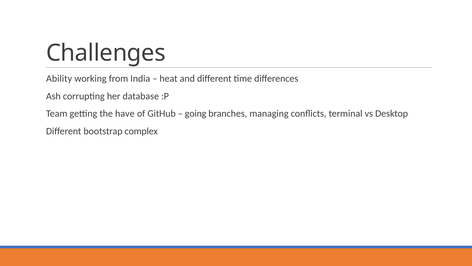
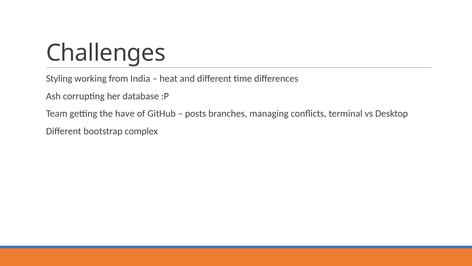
Ability: Ability -> Styling (59, 78)
going: going -> posts (196, 113)
